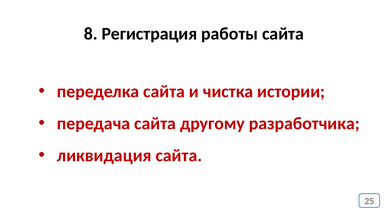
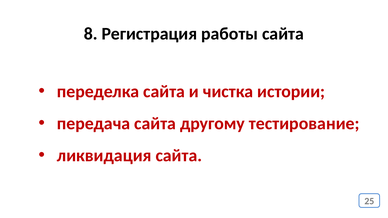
разработчика: разработчика -> тестирование (304, 124)
